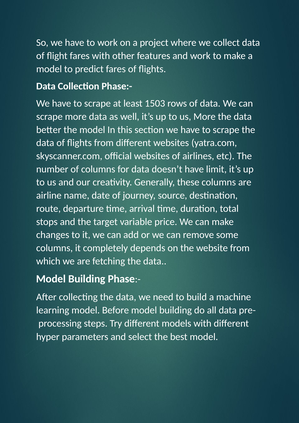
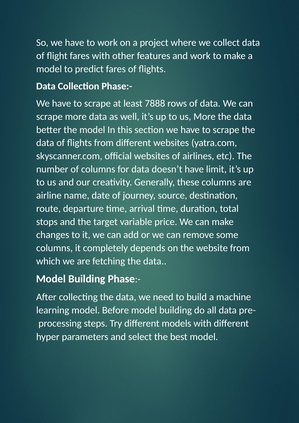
1503: 1503 -> 7888 (155, 103)
